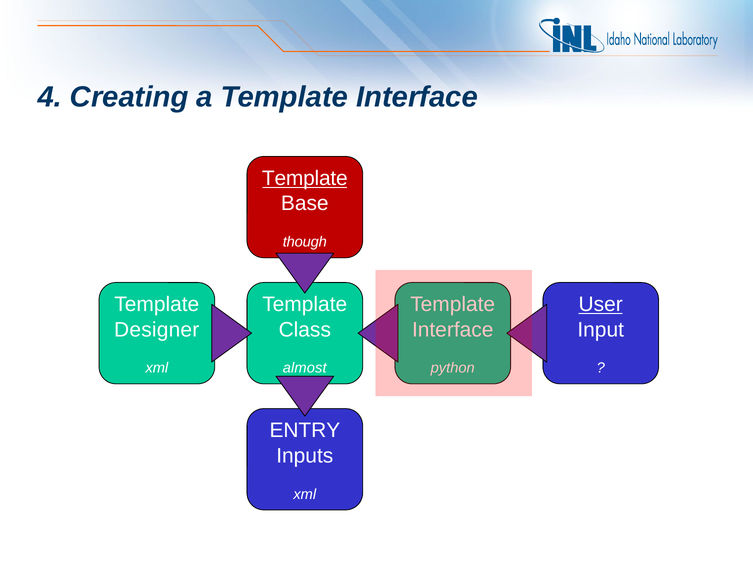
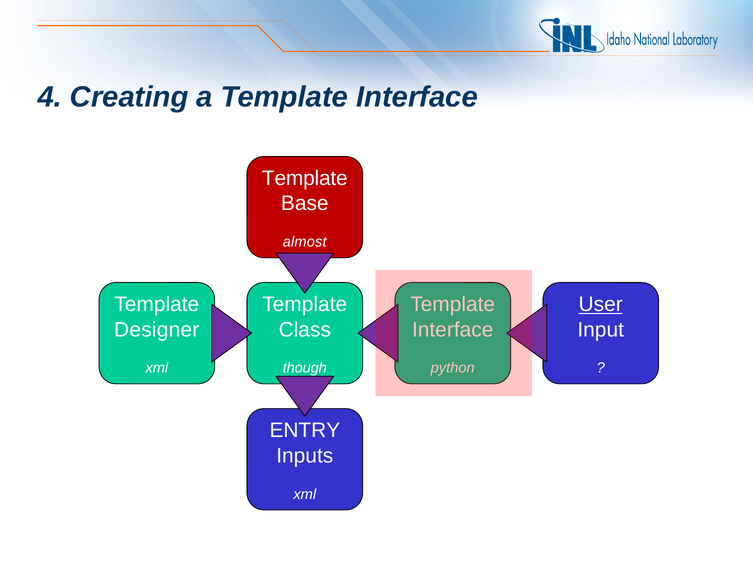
Template underline: present -> none (305, 178)
though: though -> almost (305, 242)
almost: almost -> though (305, 368)
